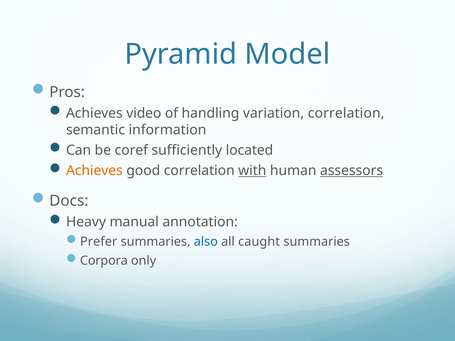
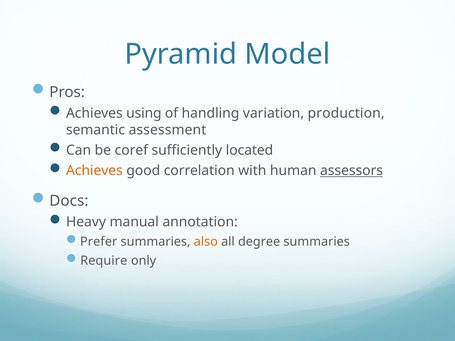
video: video -> using (144, 113)
variation correlation: correlation -> production (346, 113)
information: information -> assessment (167, 130)
with underline: present -> none (252, 171)
also colour: blue -> orange (206, 242)
caught: caught -> degree (259, 242)
Corpora: Corpora -> Require (104, 261)
